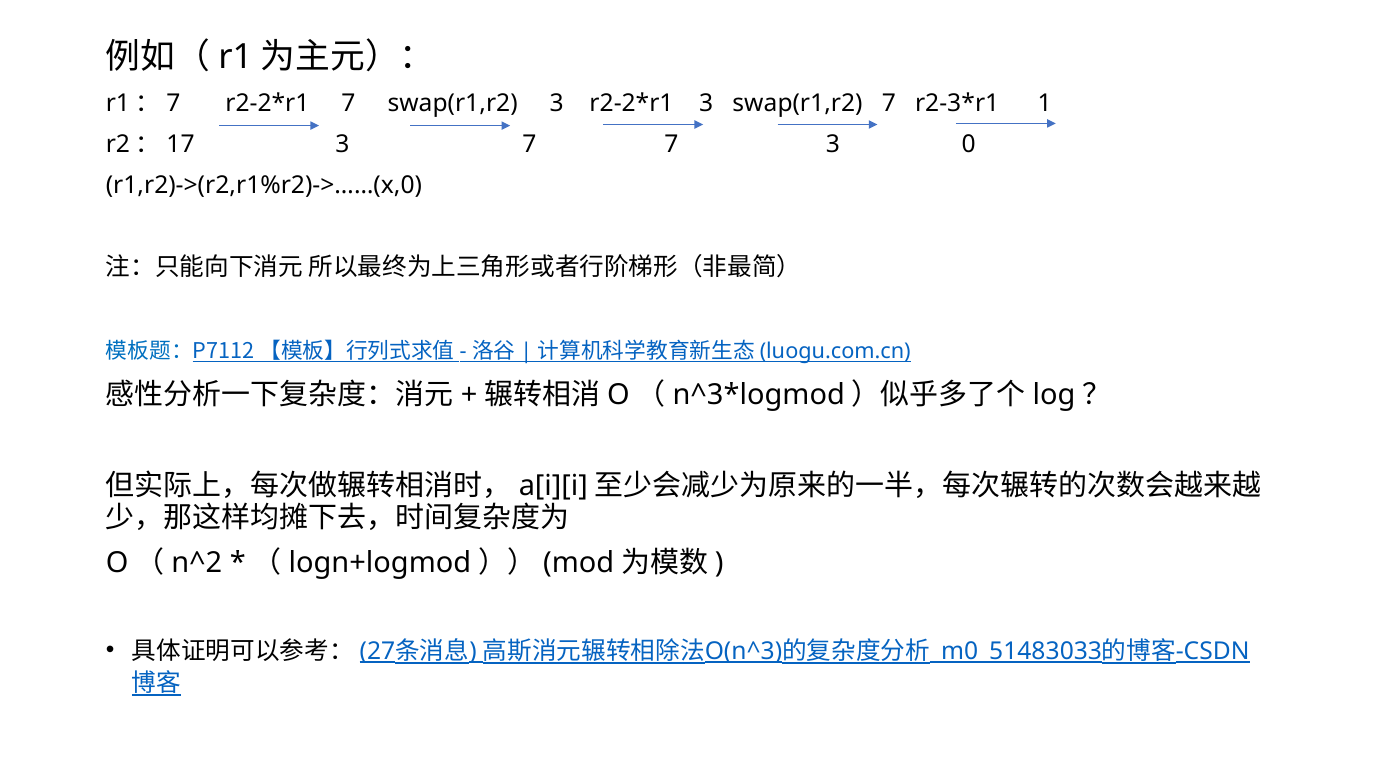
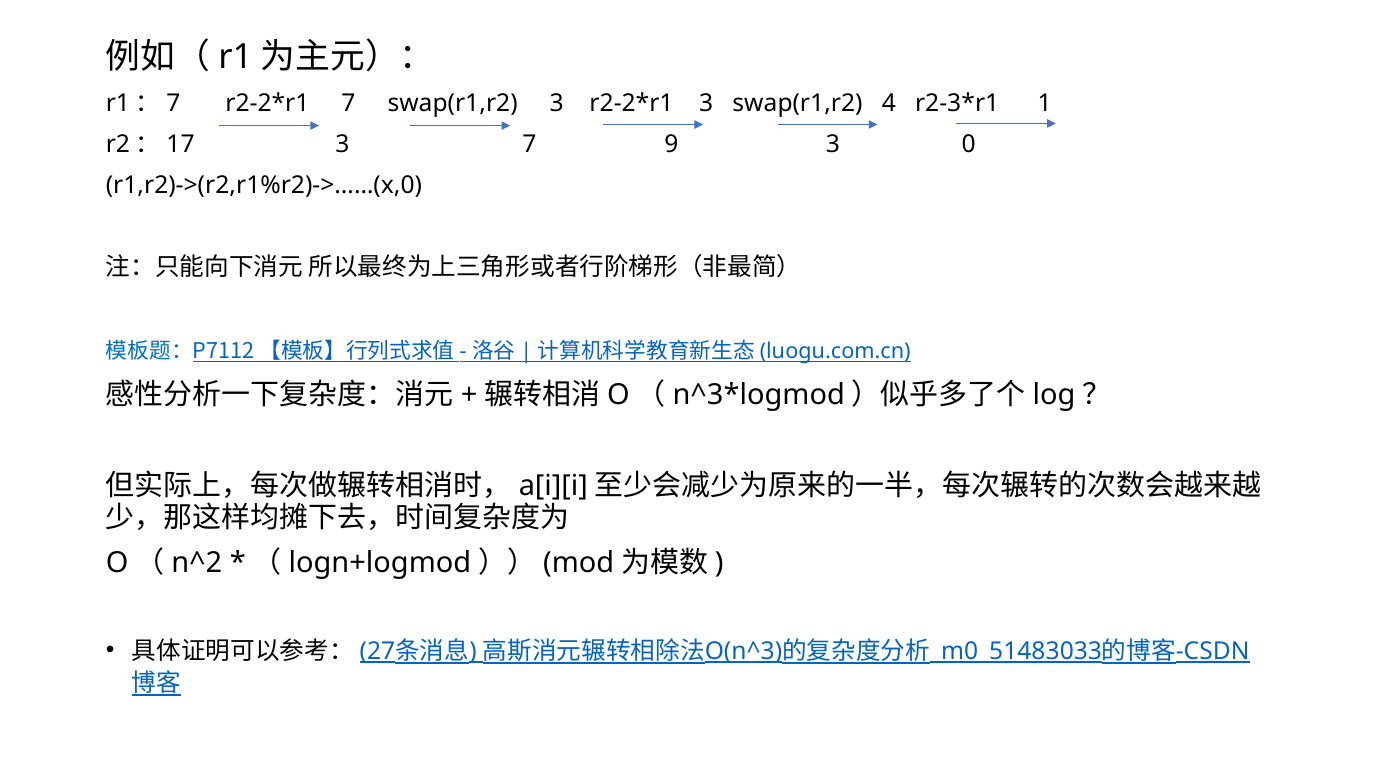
swap(r1,r2 7: 7 -> 4 (889, 104)
7 7: 7 -> 9 (672, 145)
